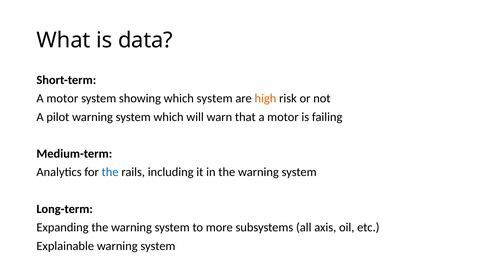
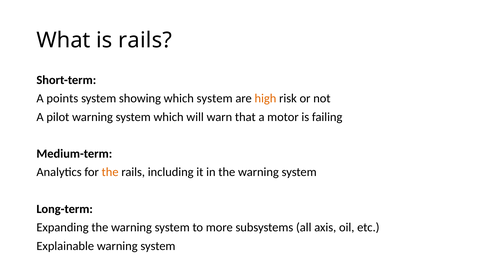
is data: data -> rails (145, 40)
motor: motor -> points (62, 98)
the colour: blue -> orange (110, 172)
